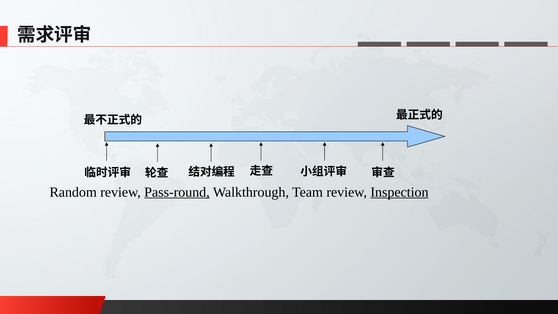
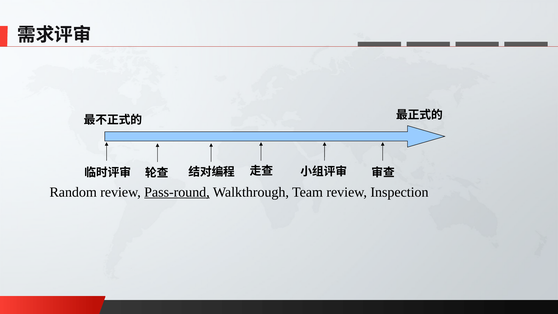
Inspection underline: present -> none (399, 192)
